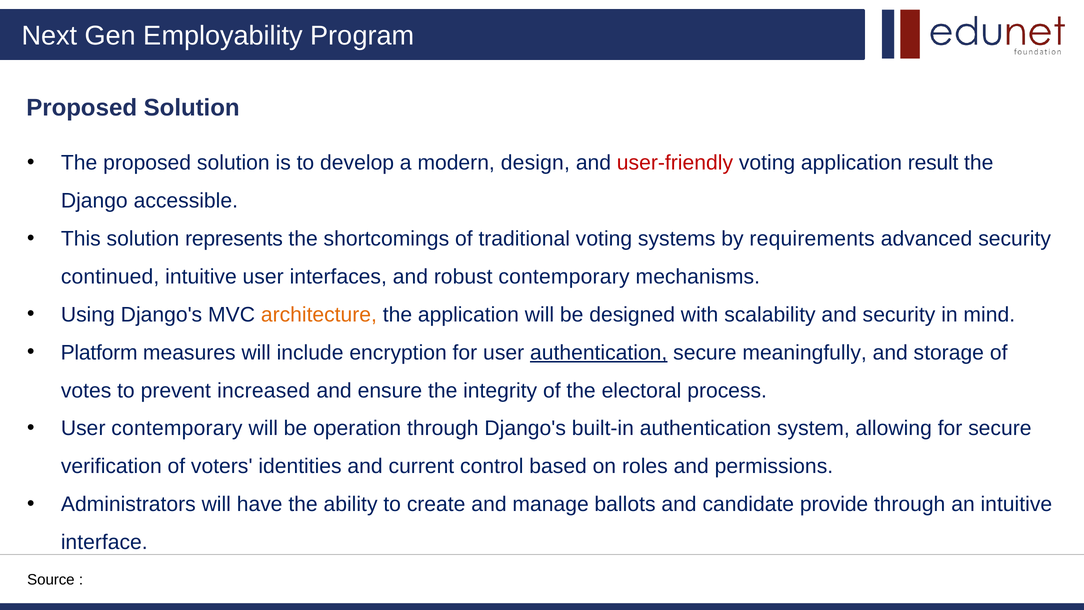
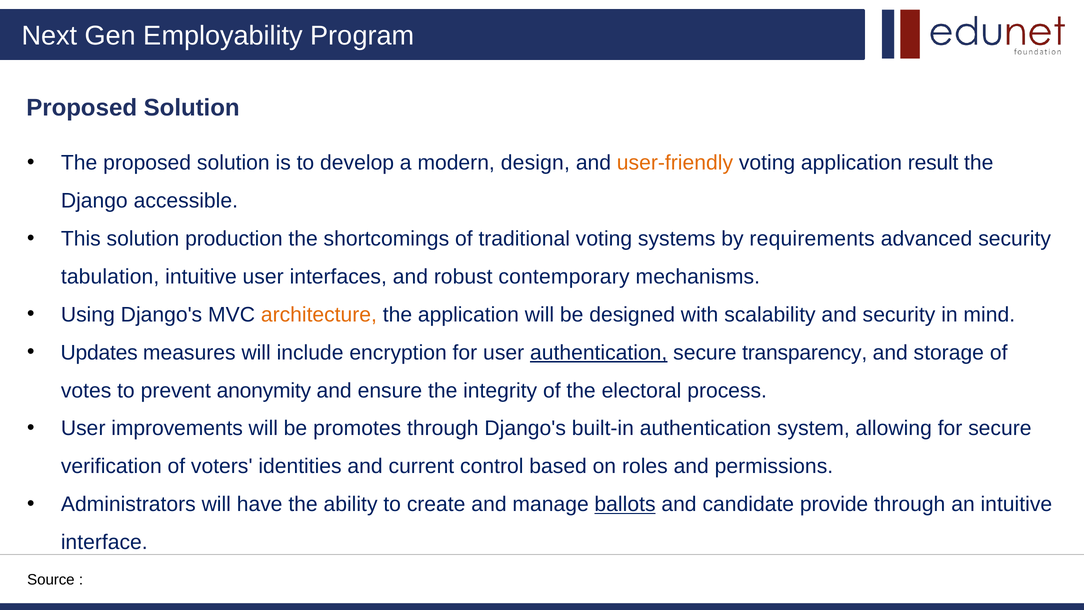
user-friendly colour: red -> orange (675, 163)
represents: represents -> production (234, 239)
continued: continued -> tabulation (110, 277)
Platform: Platform -> Updates (99, 352)
meaningfully: meaningfully -> transparency (805, 352)
increased: increased -> anonymity (264, 390)
User contemporary: contemporary -> improvements (177, 428)
operation: operation -> promotes (357, 428)
ballots underline: none -> present (625, 504)
